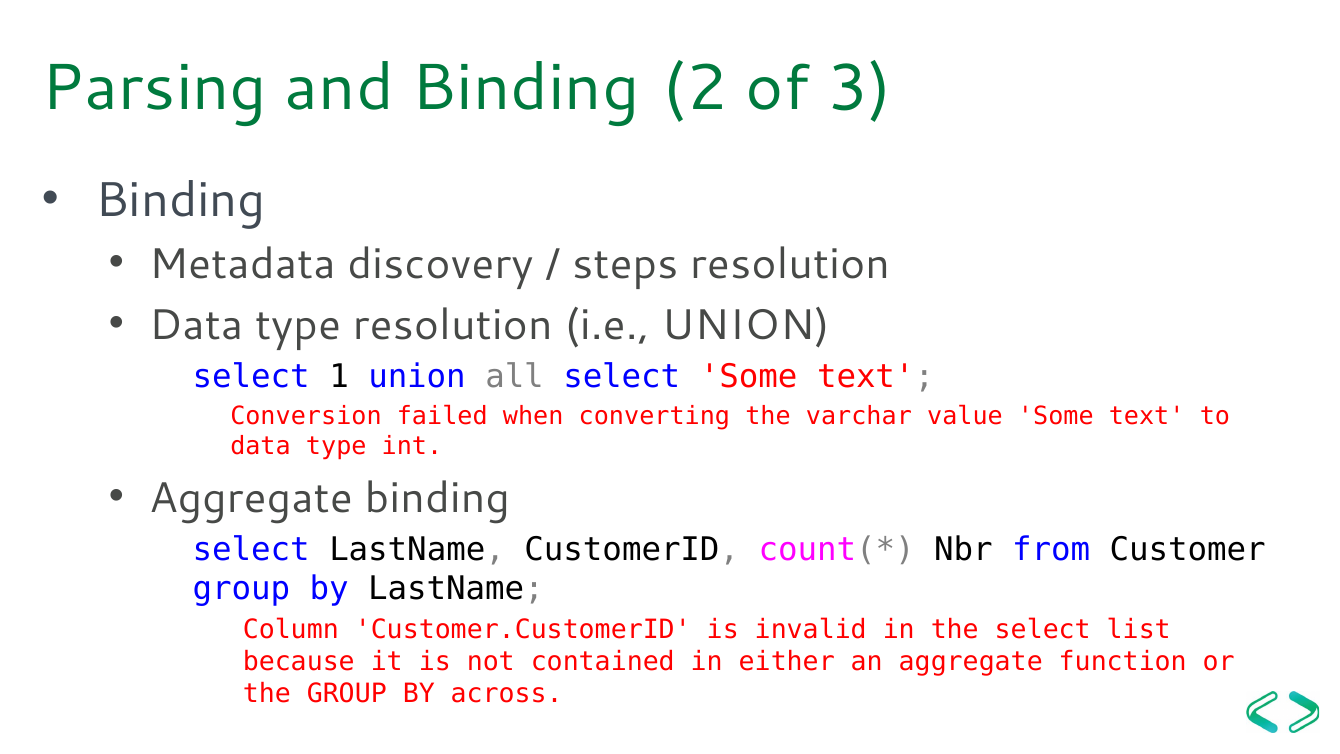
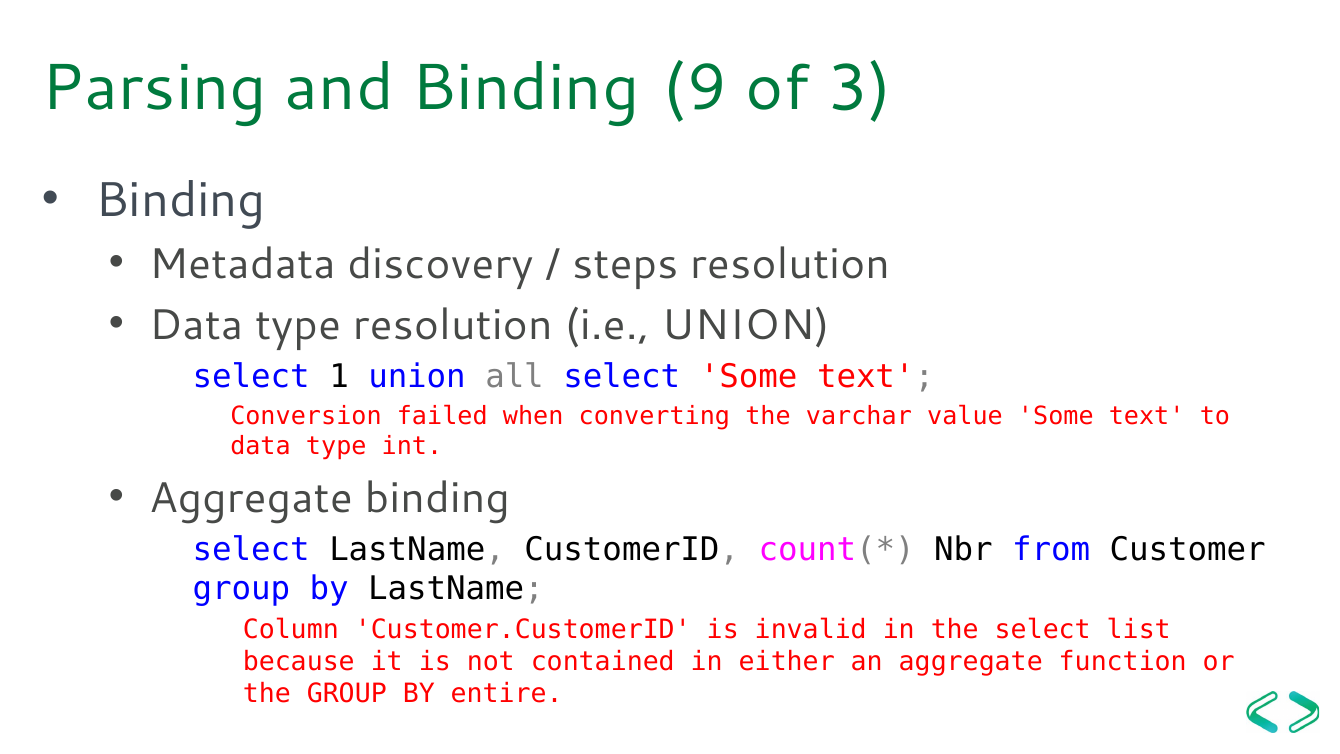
2: 2 -> 9 (695, 88)
across: across -> entire (507, 693)
